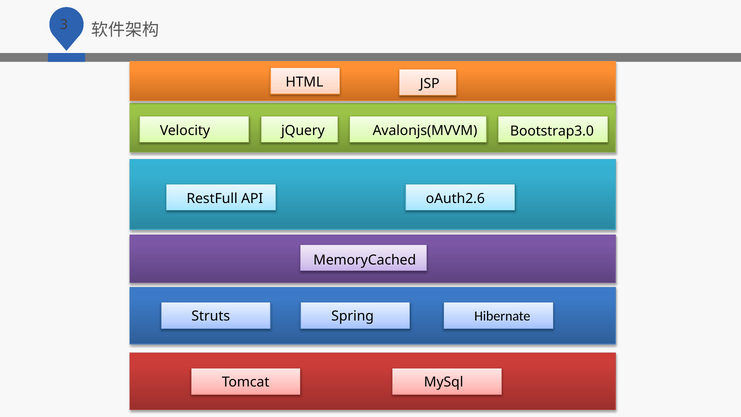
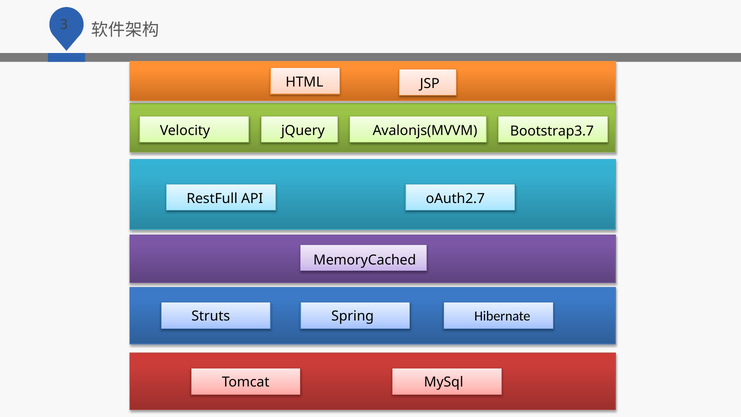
Bootstrap3.0: Bootstrap3.0 -> Bootstrap3.7 (552, 131)
oAuth2.6: oAuth2.6 -> oAuth2.7 (455, 199)
